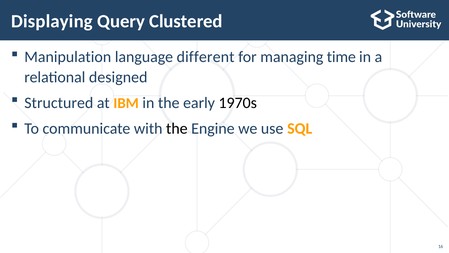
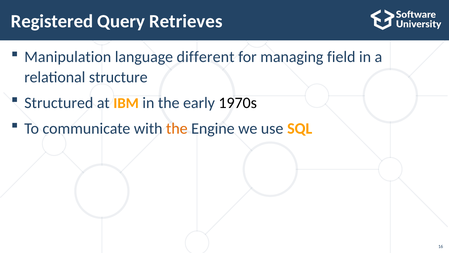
Displaying: Displaying -> Registered (52, 21)
Clustered: Clustered -> Retrieves (186, 21)
time: time -> field (341, 57)
designed: designed -> structure (118, 77)
the colour: black -> orange (177, 128)
